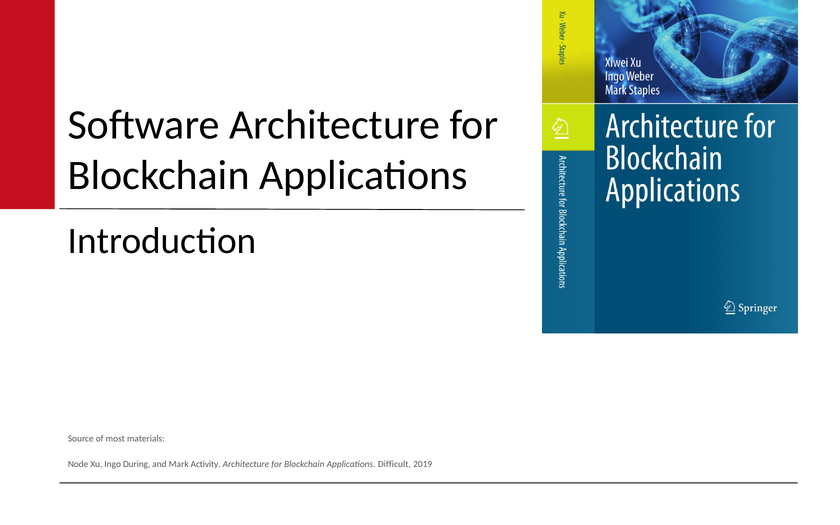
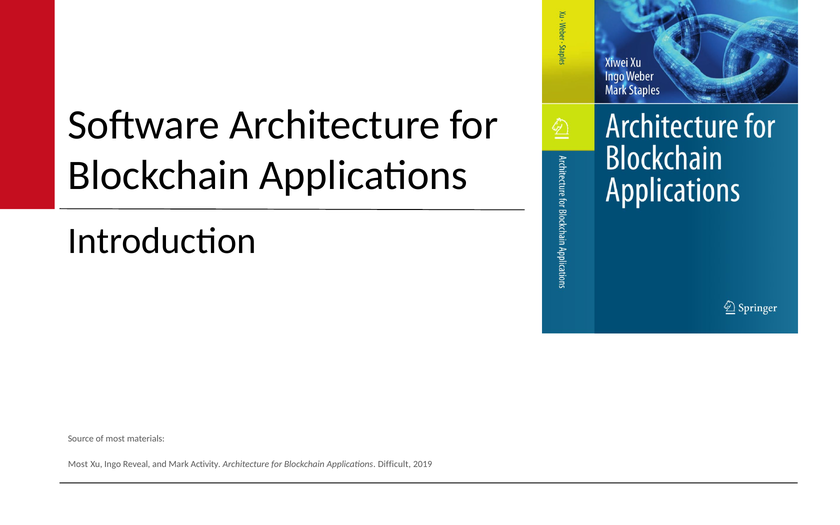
Node: Node -> Most (78, 464)
During: During -> Reveal (137, 464)
